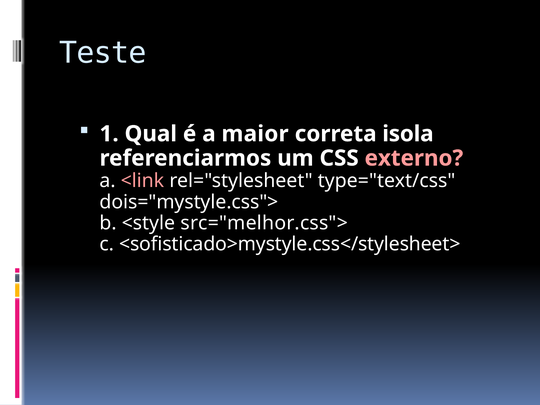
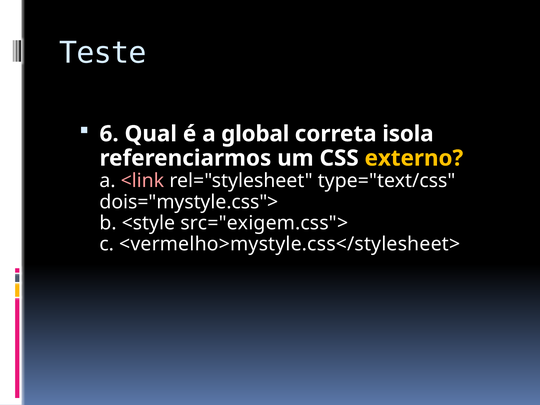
1: 1 -> 6 (109, 134)
maior: maior -> global (255, 134)
externo colour: pink -> yellow (414, 158)
src="melhor.css">: src="melhor.css"> -> src="exigem.css"> (264, 223)
<sofisticado>mystyle.css</stylesheet>: <sofisticado>mystyle.css</stylesheet> -> <vermelho>mystyle.css</stylesheet> (290, 244)
